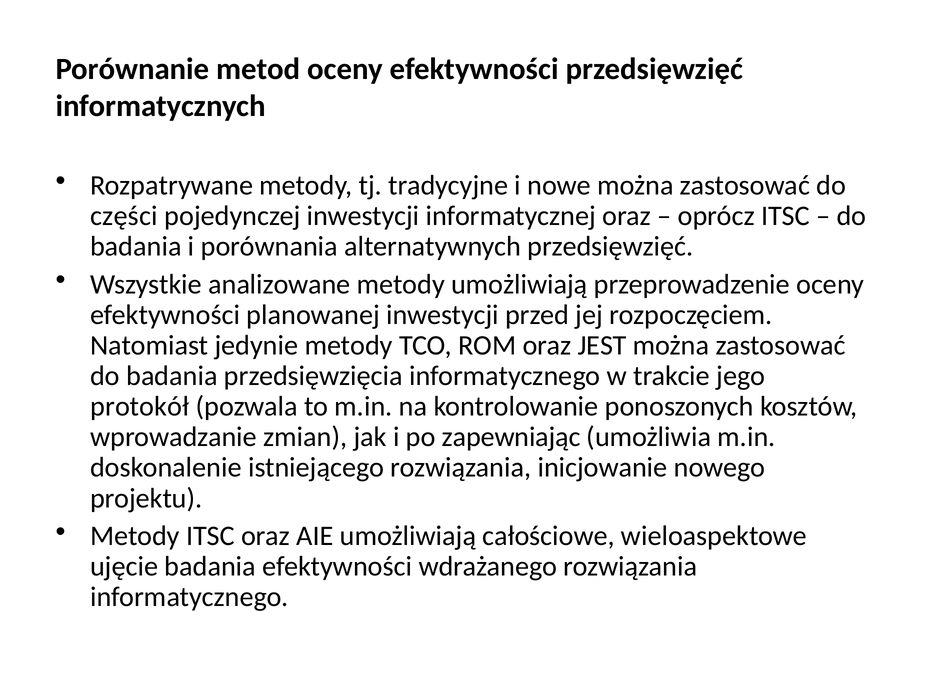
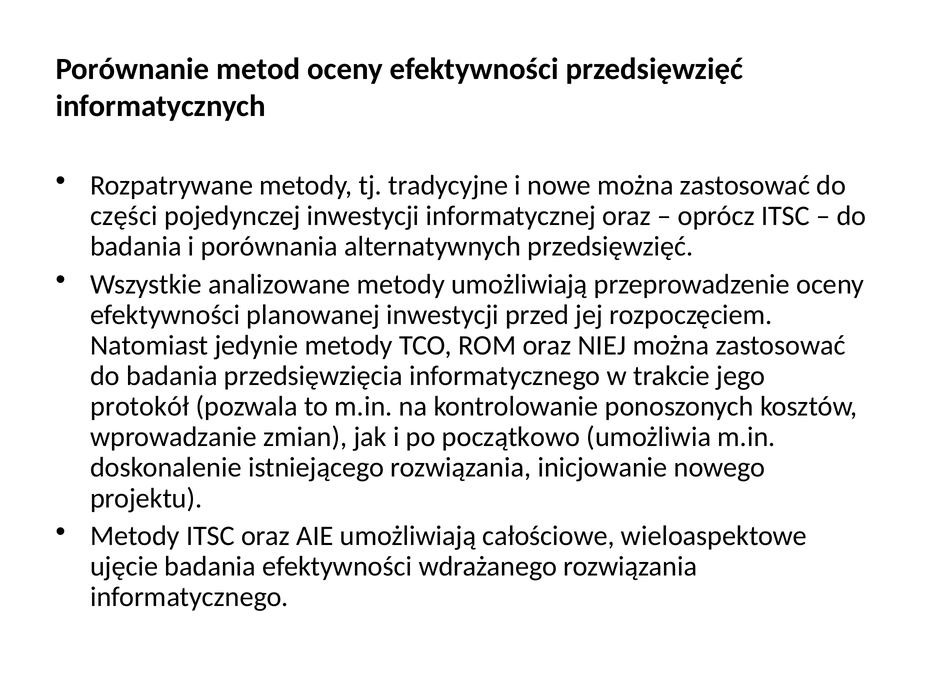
JEST: JEST -> NIEJ (602, 345)
zapewniając: zapewniając -> początkowo (511, 437)
